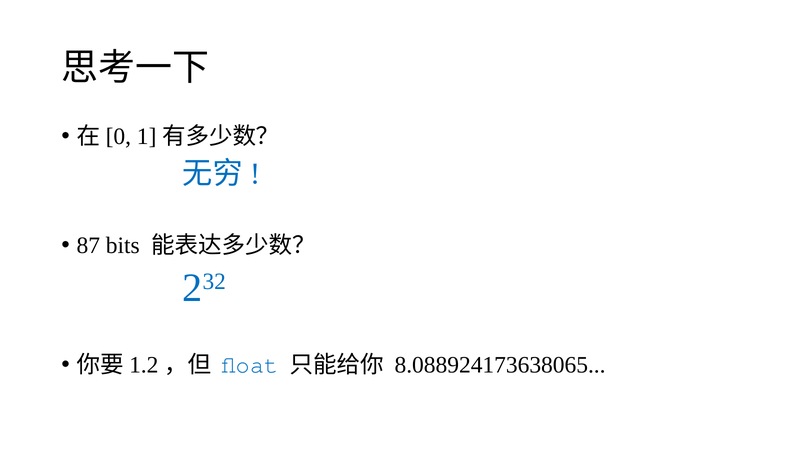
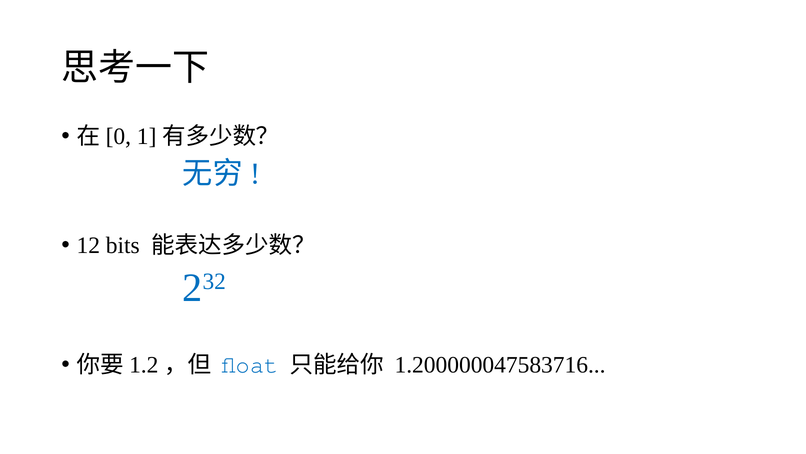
87: 87 -> 12 (88, 245)
8.088924173638065: 8.088924173638065 -> 1.200000047583716 (500, 364)
